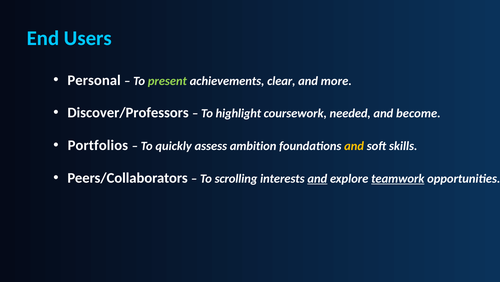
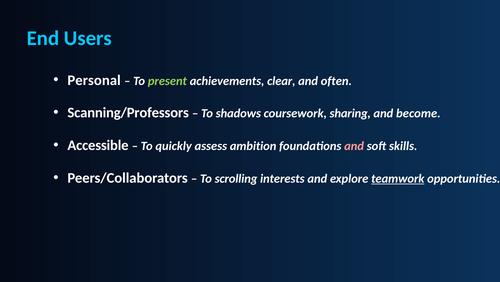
more: more -> often (336, 81)
Discover/Professors: Discover/Professors -> Scanning/Professors (128, 113)
highlight: highlight -> shadows (238, 113)
needed: needed -> sharing (350, 113)
Portfolios: Portfolios -> Accessible (98, 145)
and colour: yellow -> pink (354, 146)
and underline: present -> none (317, 178)
